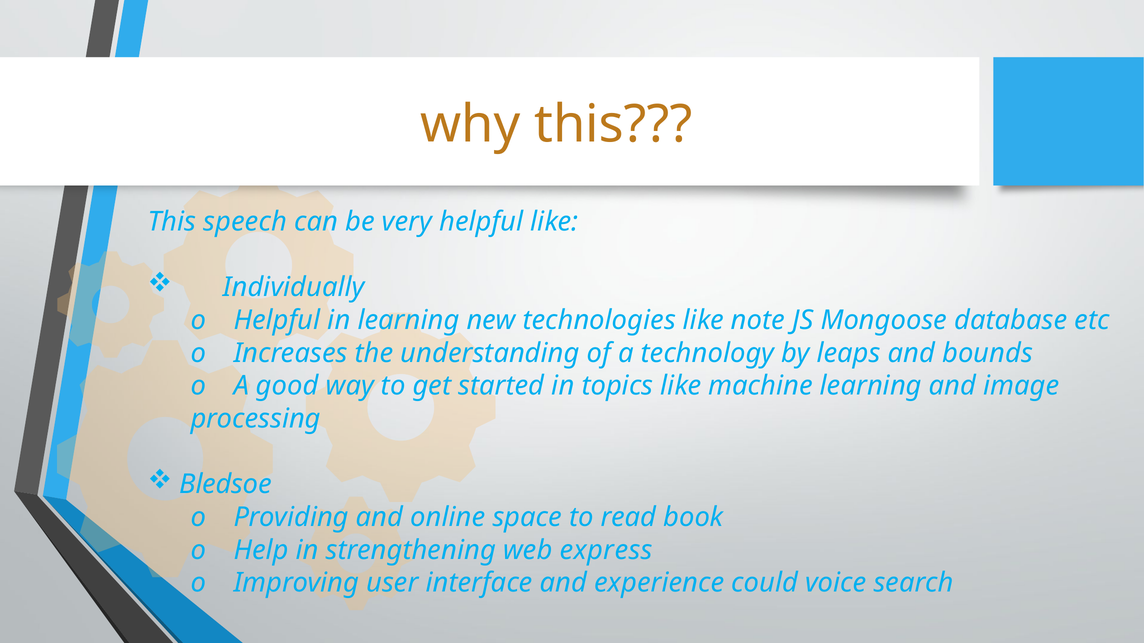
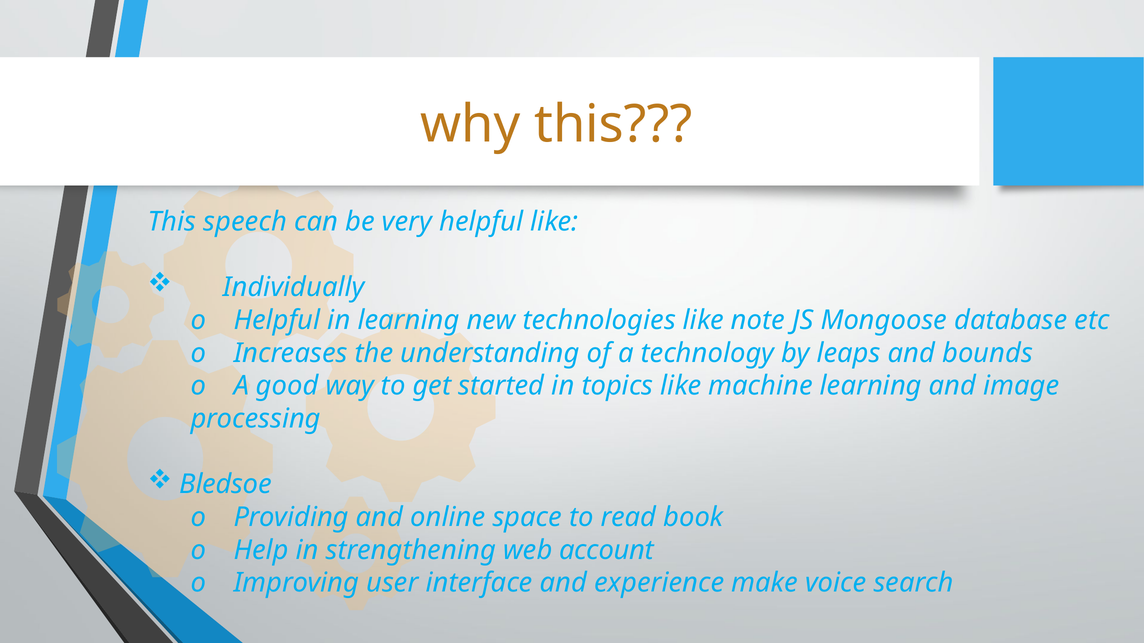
express: express -> account (607, 550)
could: could -> make (765, 583)
